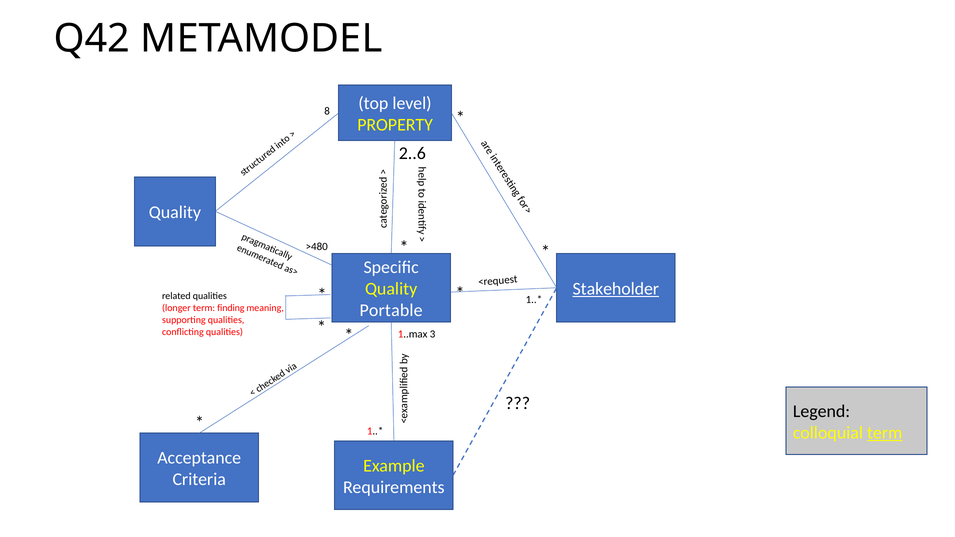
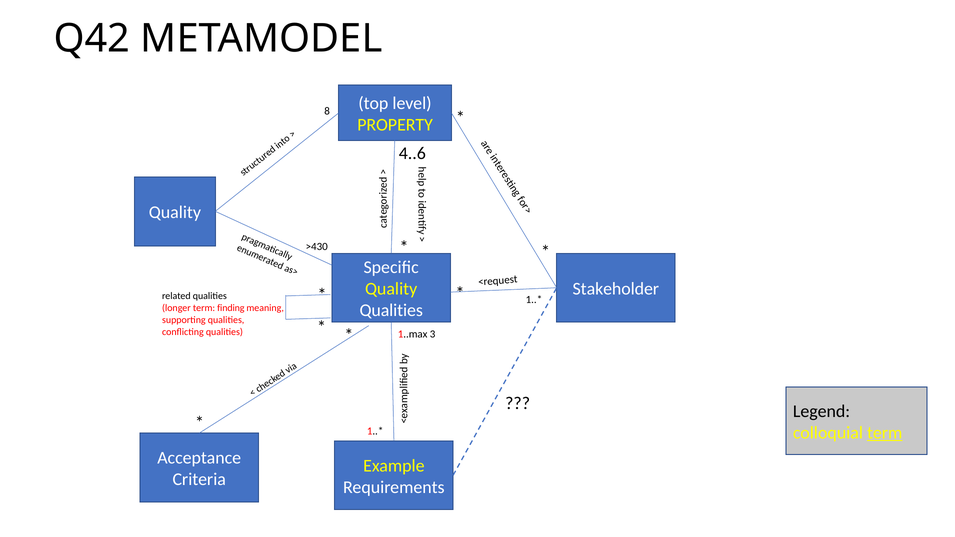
2..6: 2..6 -> 4..6 (412, 154)
>480: >480 -> >430 (317, 247)
Stakeholder underline: present -> none (616, 289)
Portable: Portable -> Qualities (391, 311)
